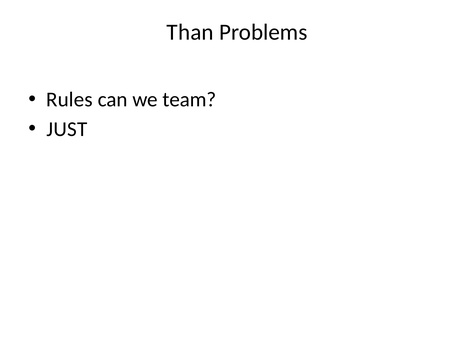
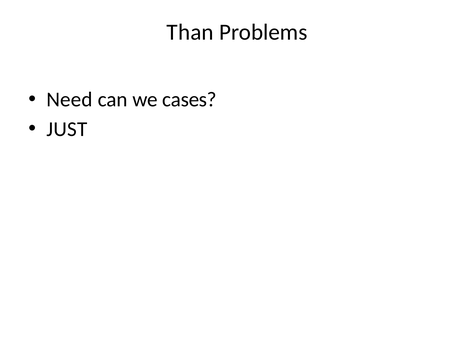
Rules: Rules -> Need (69, 99)
team: team -> cases (189, 99)
